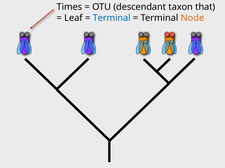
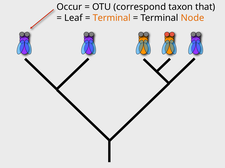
Times: Times -> Occur (69, 7)
descendant: descendant -> correspond (140, 7)
Terminal colour: blue -> orange (112, 18)
